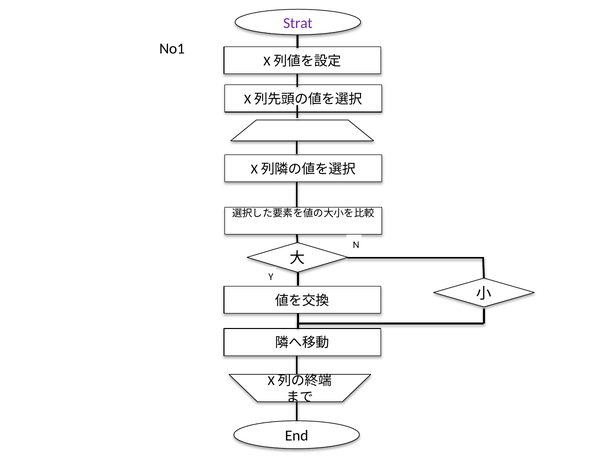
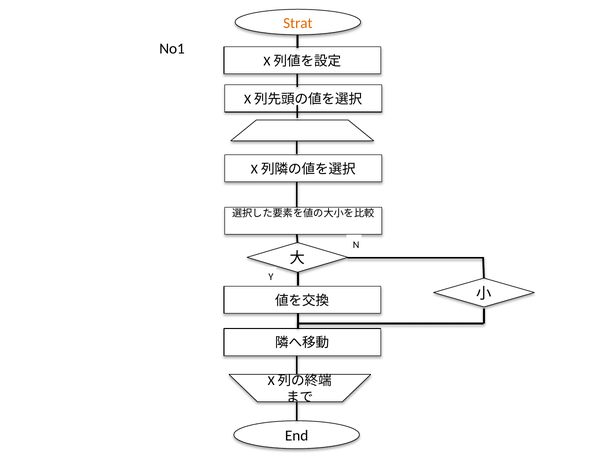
Strat colour: purple -> orange (298, 23)
